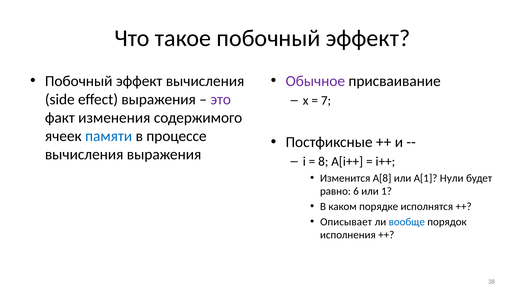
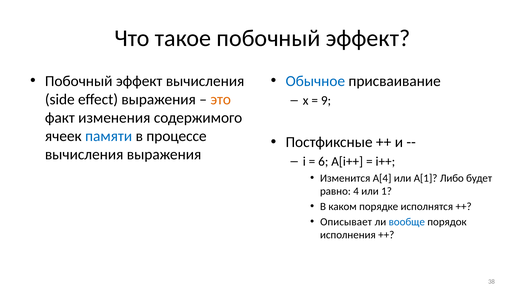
Обычное colour: purple -> blue (315, 81)
это colour: purple -> orange (221, 99)
7: 7 -> 9 (326, 101)
8: 8 -> 6 (323, 162)
A[8: A[8 -> A[4 (382, 178)
Нули: Нули -> Либо (452, 178)
6: 6 -> 4 (356, 191)
